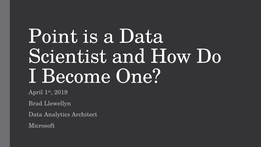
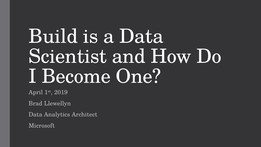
Point: Point -> Build (53, 36)
